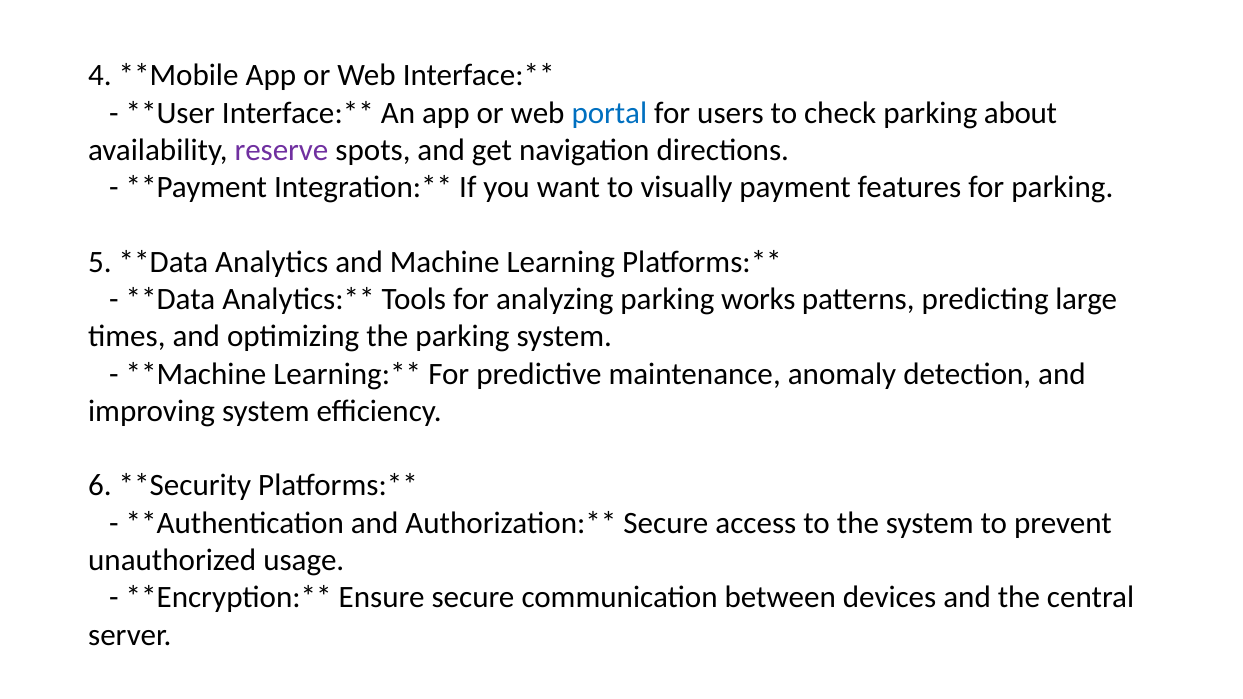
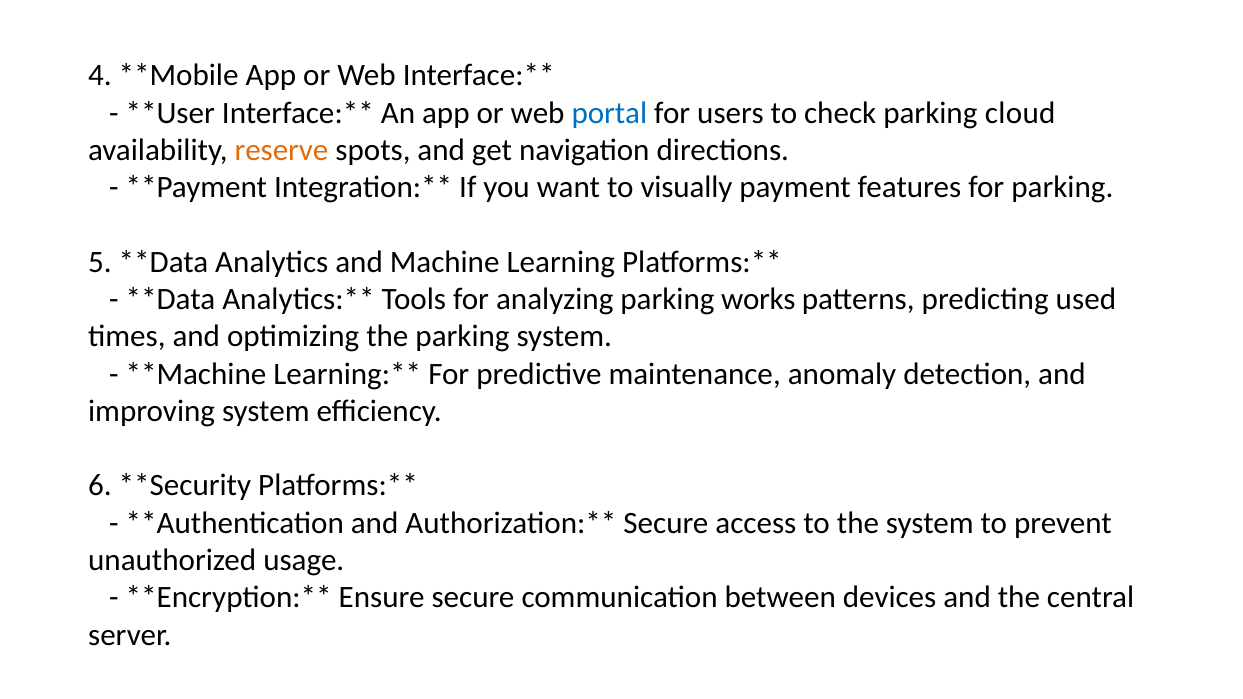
about: about -> cloud (1020, 113)
reserve colour: purple -> orange (281, 150)
large: large -> used (1086, 299)
